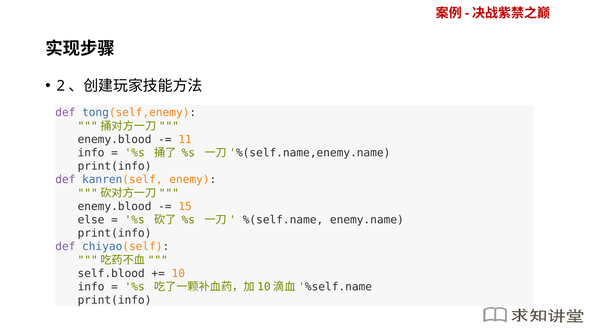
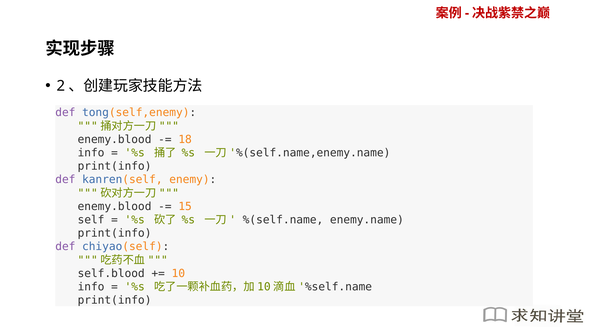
11: 11 -> 18 (185, 139)
else: else -> self (91, 220)
